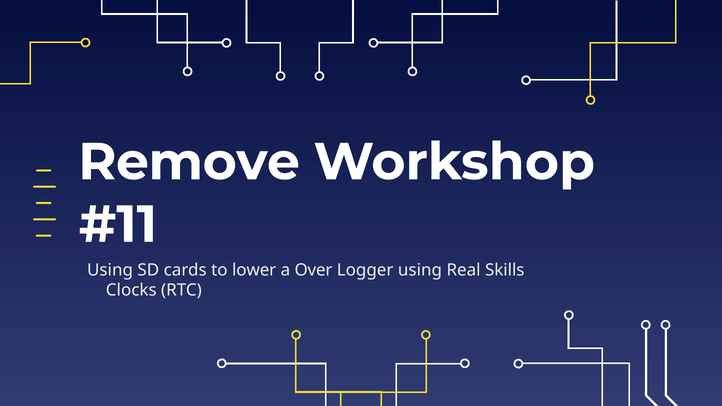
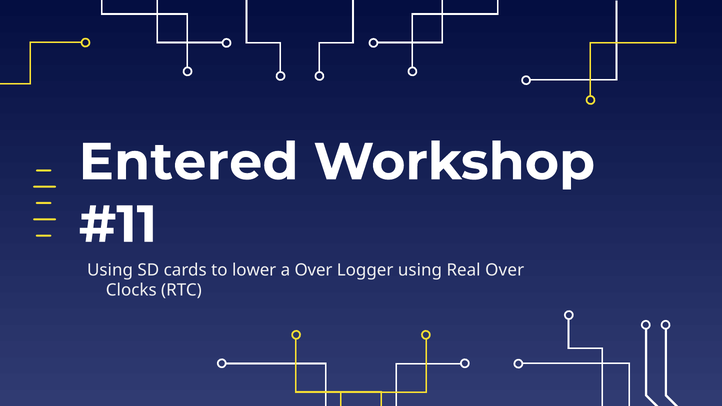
Remove: Remove -> Entered (189, 162)
Real Skills: Skills -> Over (505, 270)
